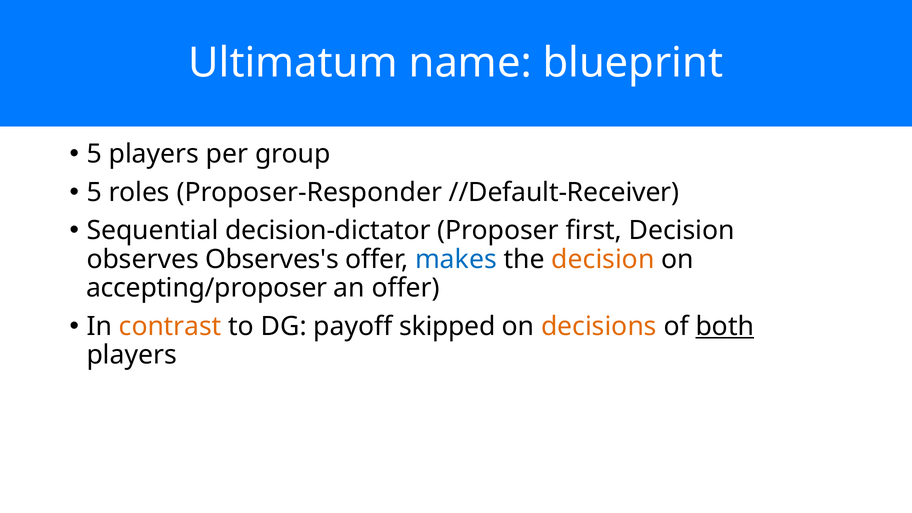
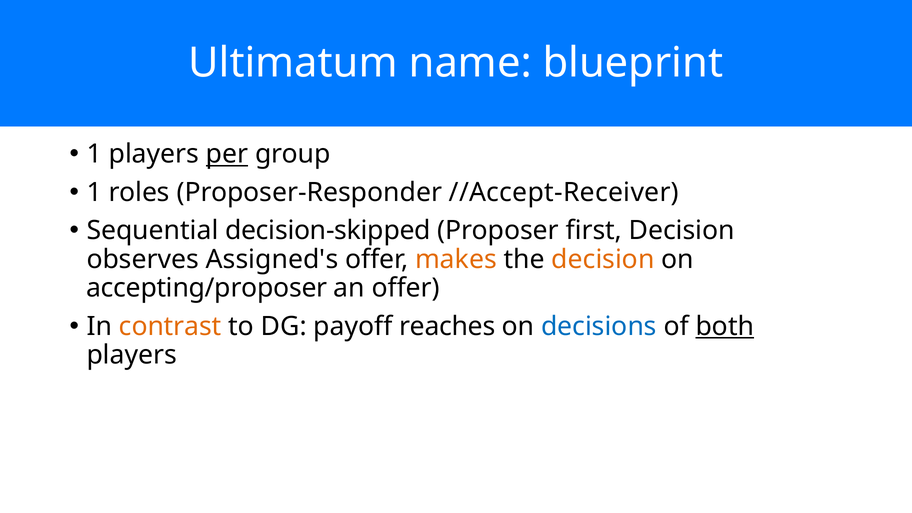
5: 5 -> 1 (94, 154)
per underline: none -> present (227, 154)
5: 5 -> 1 (94, 192)
//Default-Receiver: //Default-Receiver -> //Accept-Receiver (564, 192)
decision-dictator: decision-dictator -> decision-skipped (328, 231)
Observes's: Observes's -> Assigned's (272, 259)
makes colour: blue -> orange (456, 259)
skipped: skipped -> reaches (447, 326)
decisions colour: orange -> blue (599, 326)
